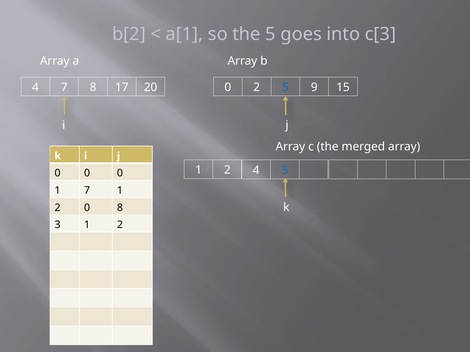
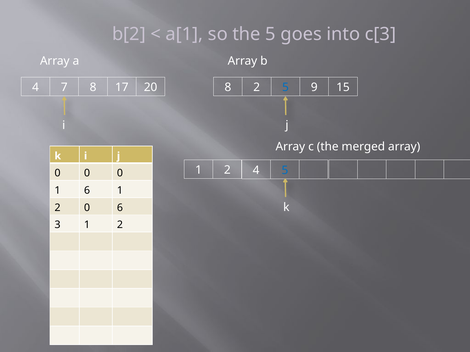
20 0: 0 -> 8 (228, 87)
1 7: 7 -> 6 (87, 191)
0 8: 8 -> 6 (120, 208)
